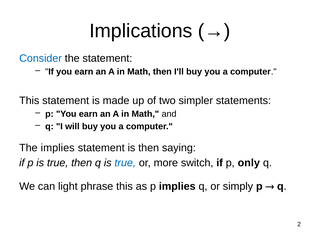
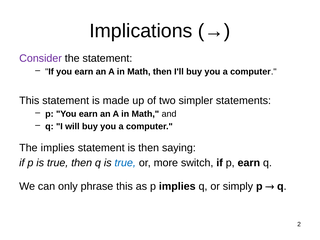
Consider colour: blue -> purple (41, 58)
p only: only -> earn (249, 163)
light: light -> only (68, 186)
